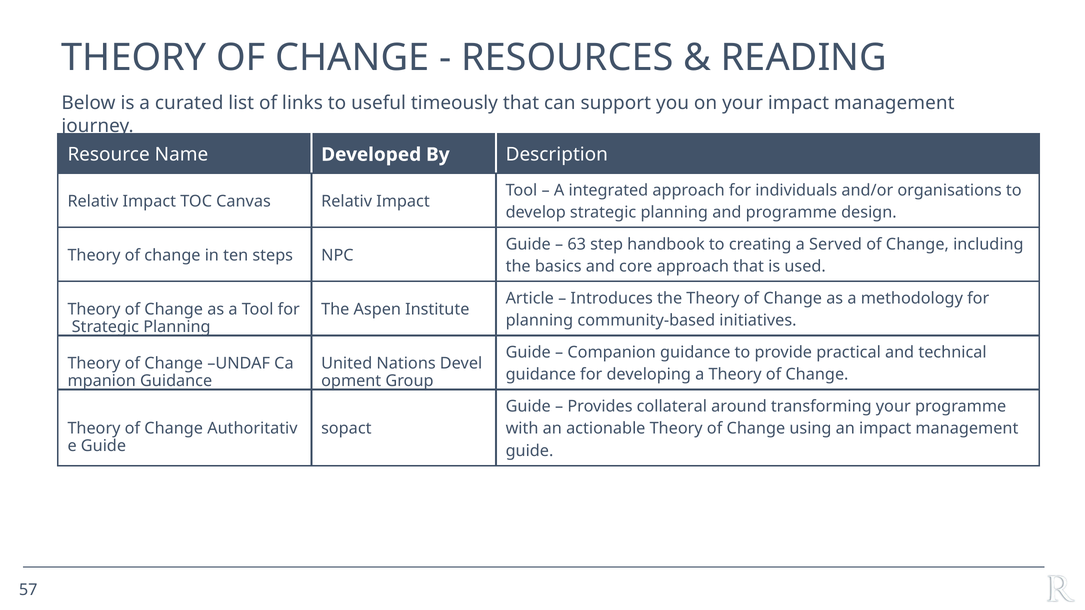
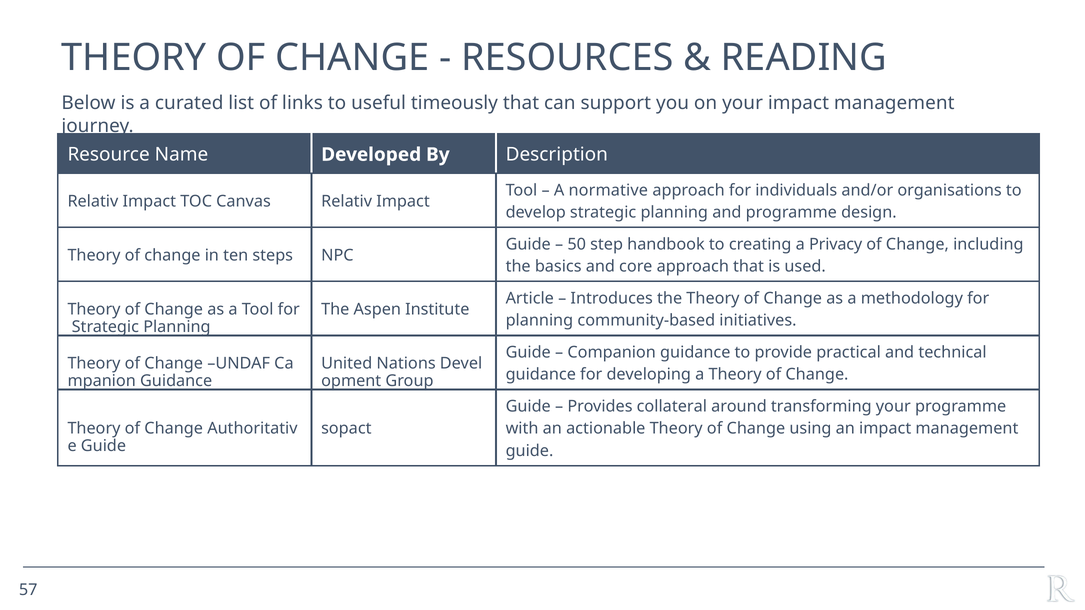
integrated: integrated -> normative (608, 190)
63: 63 -> 50 (577, 244)
Served: Served -> Privacy (836, 244)
